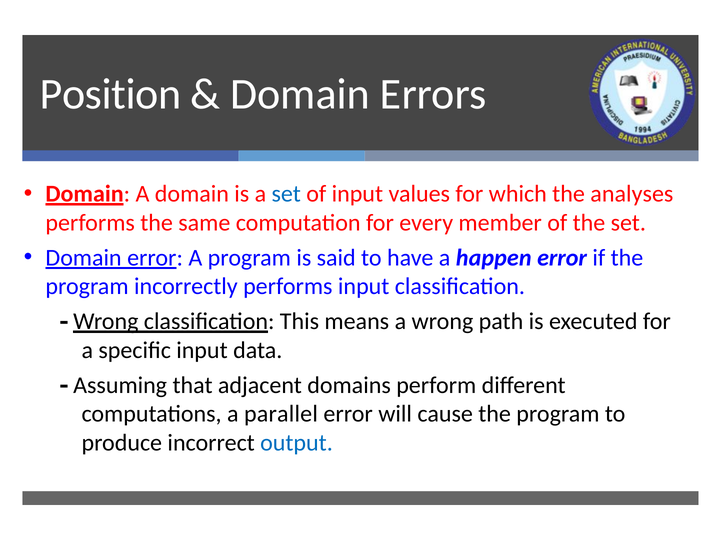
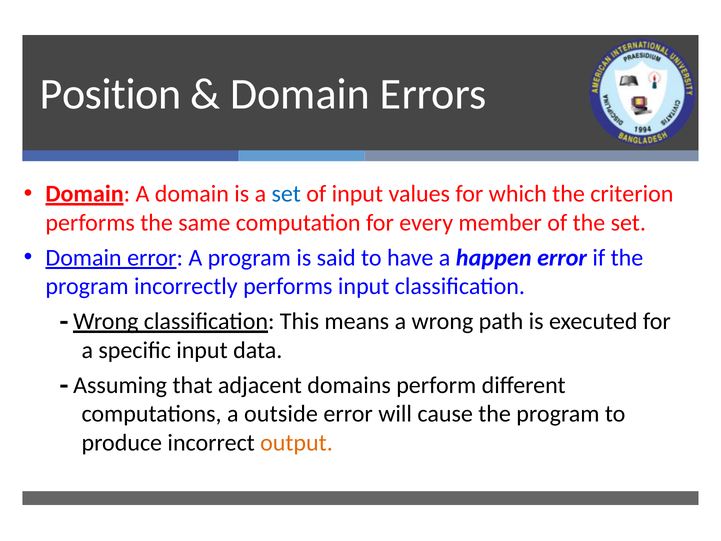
analyses: analyses -> criterion (632, 194)
parallel: parallel -> outside (281, 414)
output colour: blue -> orange (296, 443)
